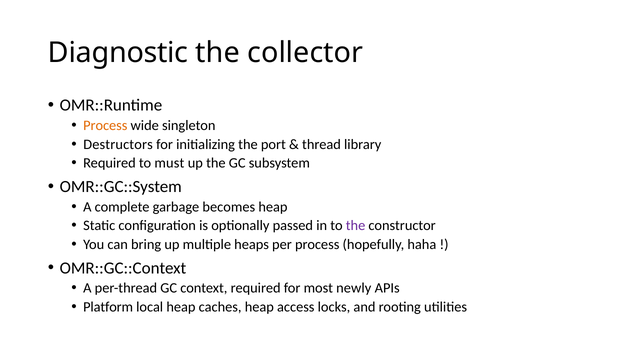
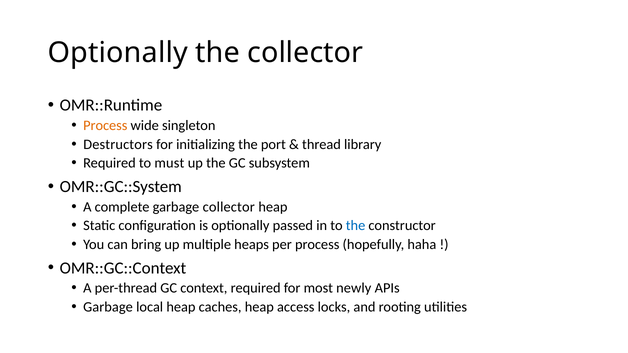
Diagnostic: Diagnostic -> Optionally (118, 53)
garbage becomes: becomes -> collector (229, 207)
the colour: purple -> blue (356, 226)
Platform: Platform -> Garbage (108, 307)
